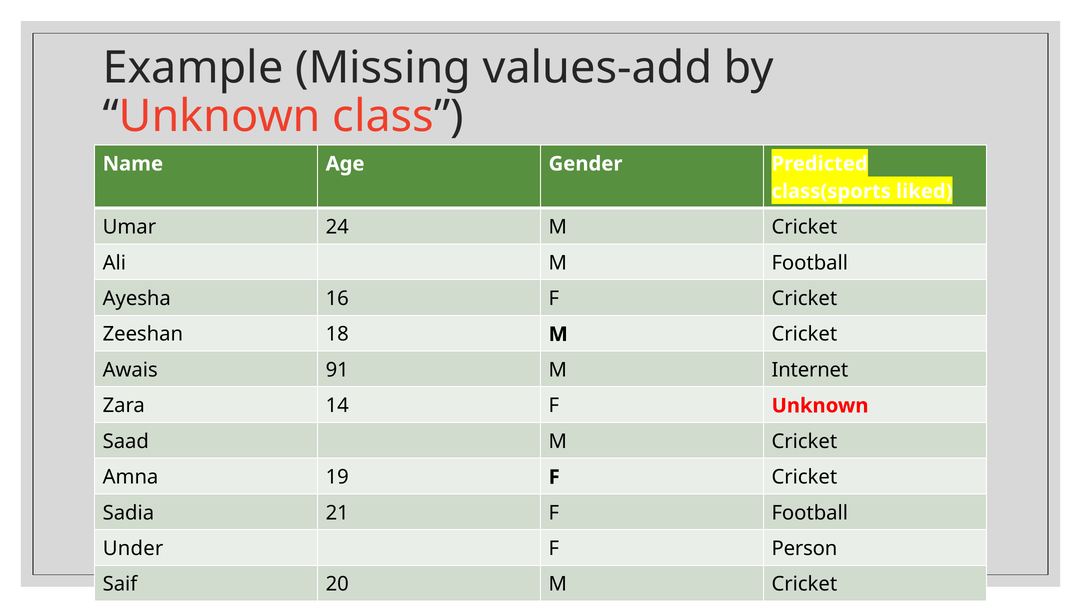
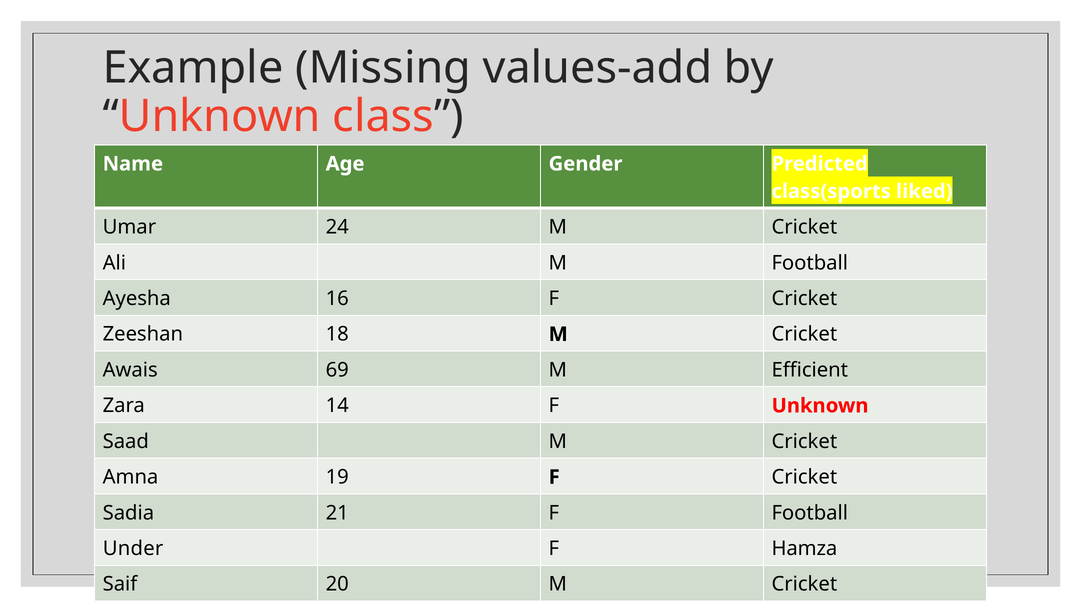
91: 91 -> 69 (337, 370)
Internet: Internet -> Efficient (810, 370)
Person: Person -> Hamza (804, 549)
